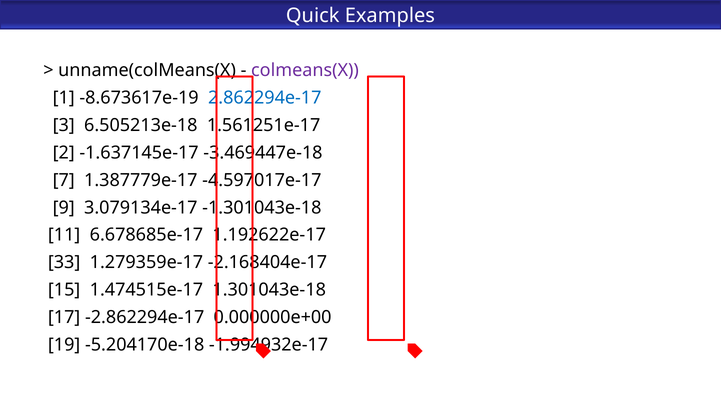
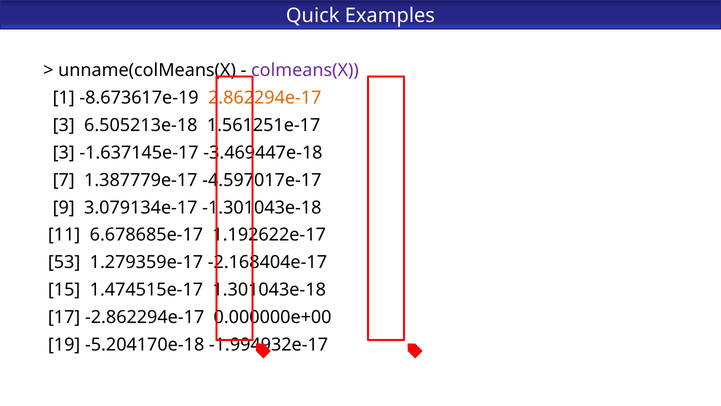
2.862294e-17 colour: blue -> orange (265, 98)
2: 2 -> 3 (64, 153)
33: 33 -> 53 (64, 262)
